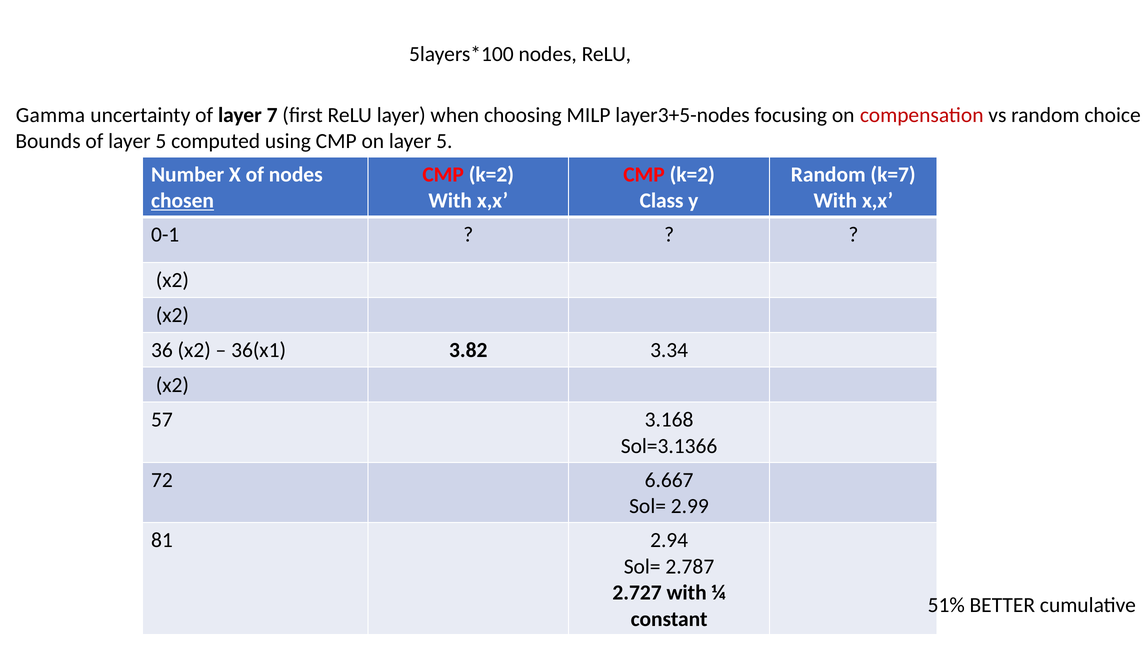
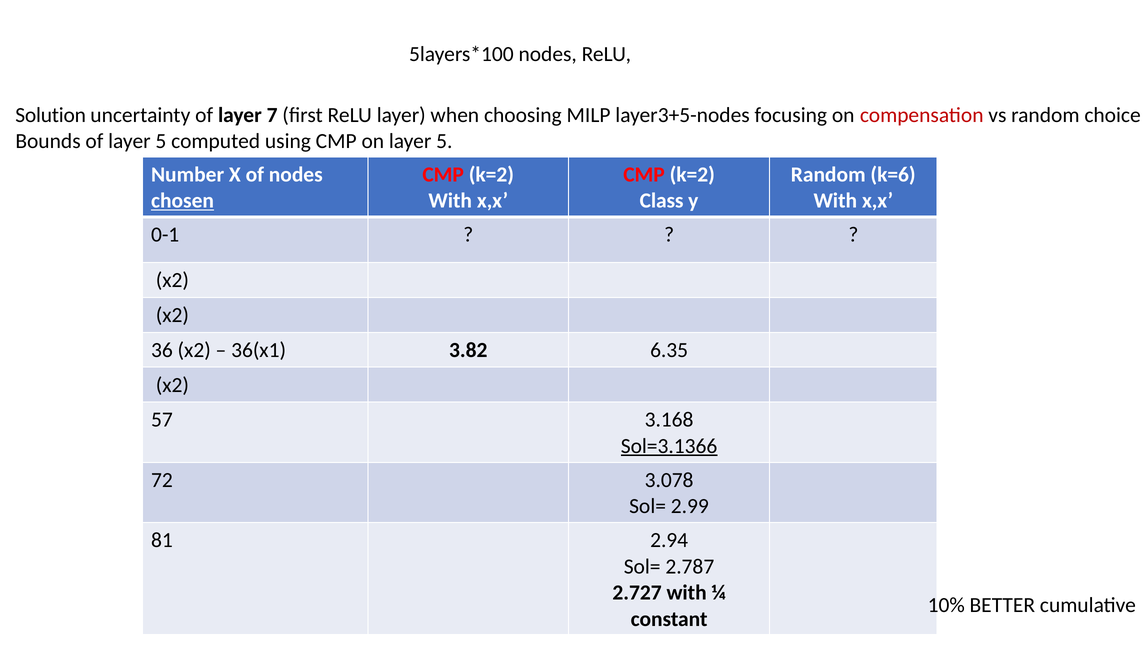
Gamma: Gamma -> Solution (51, 115)
k=7: k=7 -> k=6 (893, 174)
3.34: 3.34 -> 6.35 (669, 350)
Sol=3.1366 underline: none -> present (669, 446)
6.667: 6.667 -> 3.078 (669, 480)
51%: 51% -> 10% (946, 605)
